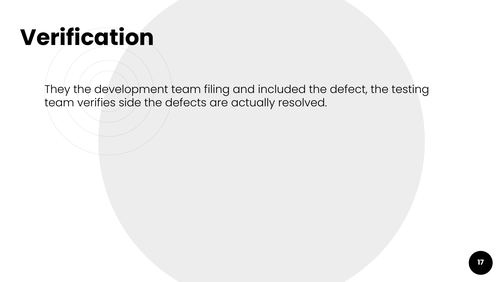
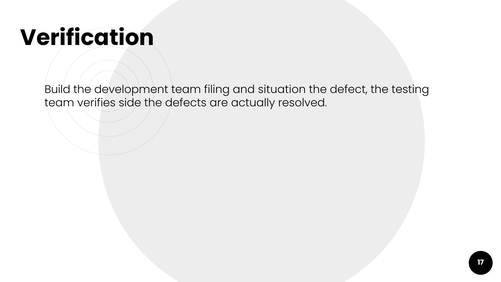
They: They -> Build (57, 89)
included: included -> situation (282, 89)
